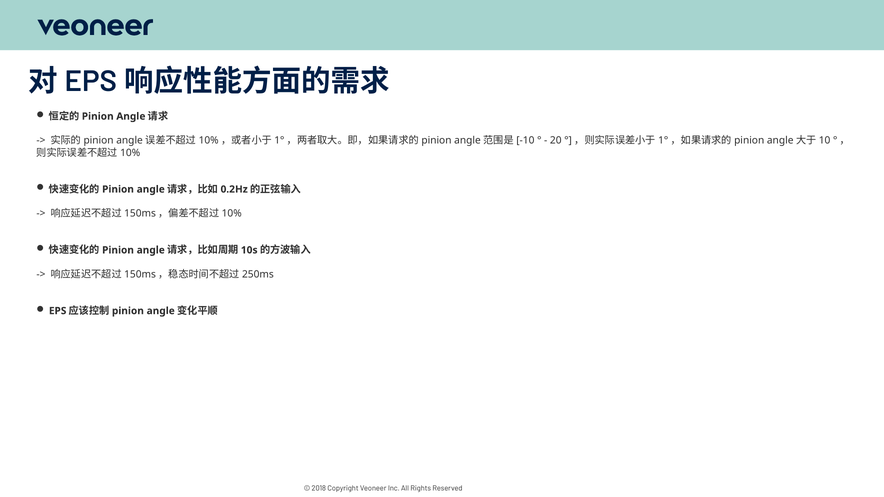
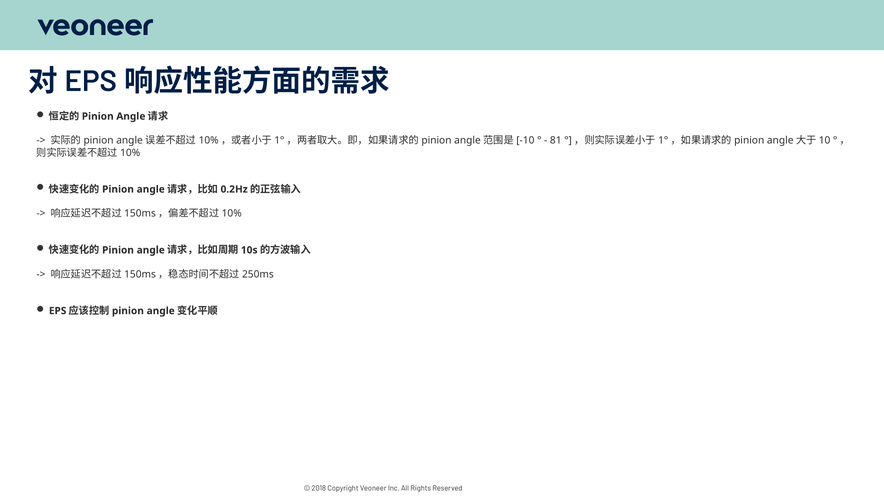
20: 20 -> 81 (556, 141)
